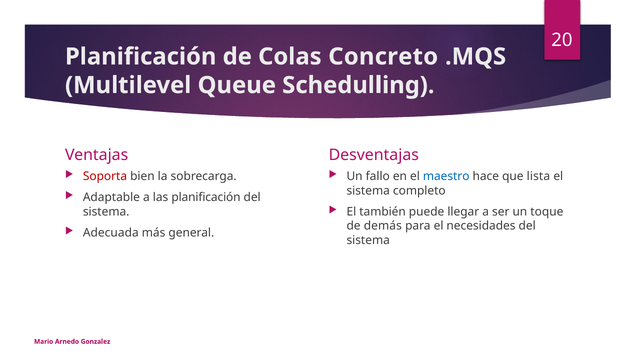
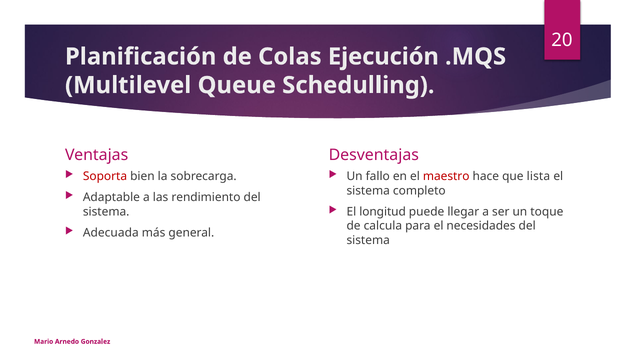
Concreto: Concreto -> Ejecución (383, 57)
maestro colour: blue -> red (446, 176)
las planificación: planificación -> rendimiento (206, 197)
también: también -> longitud (383, 212)
demás: demás -> calcula (383, 226)
